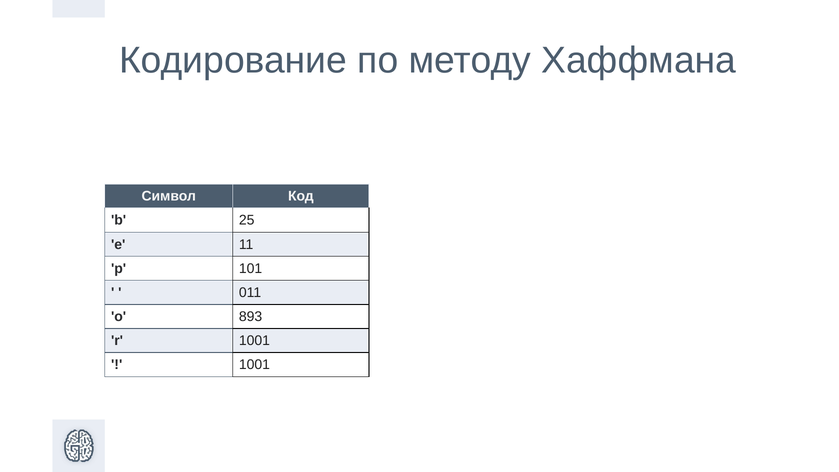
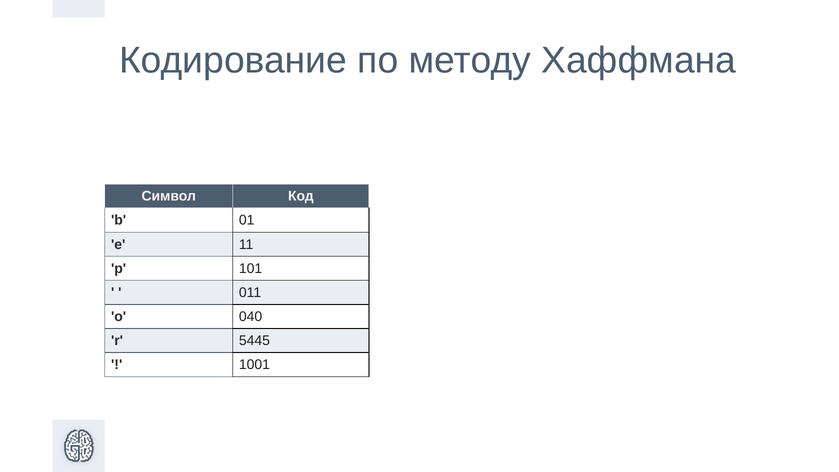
25: 25 -> 01 (247, 220)
893: 893 -> 040 (251, 317)
r 1001: 1001 -> 5445 (254, 341)
